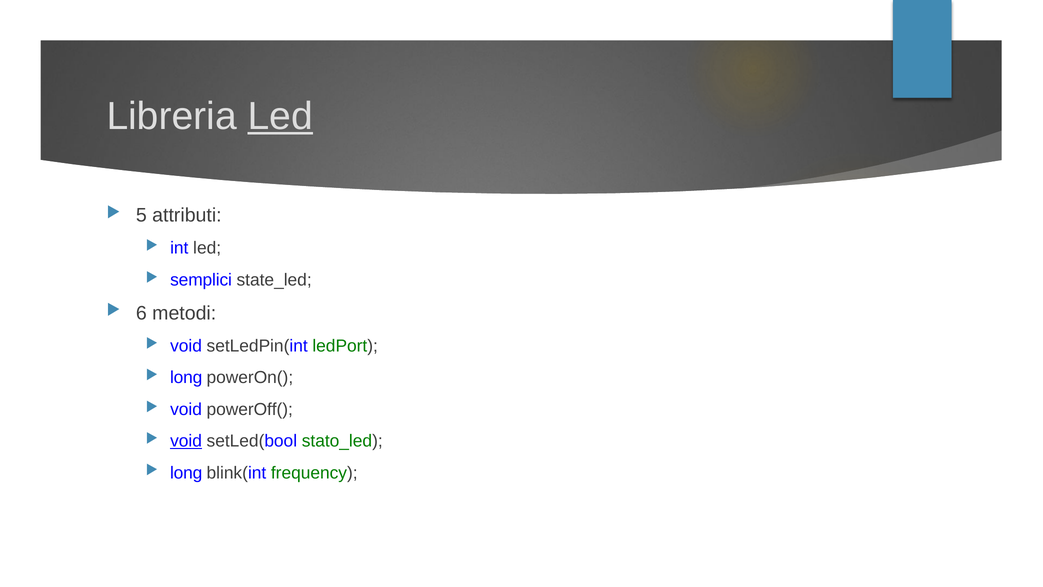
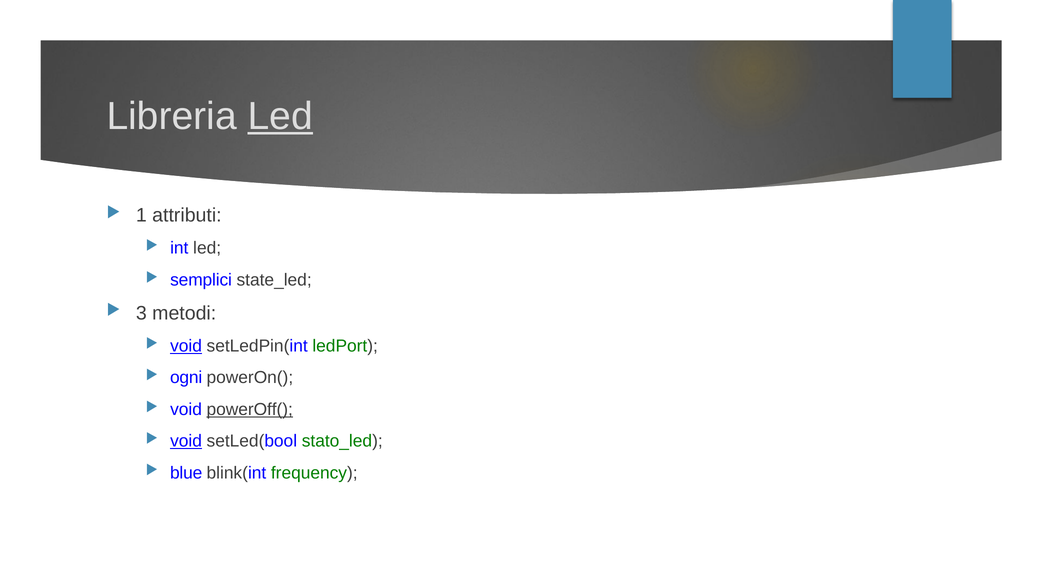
5: 5 -> 1 (141, 215)
6: 6 -> 3 (141, 313)
void underline: none -> present (186, 346)
long: long -> ogni (186, 378)
powerOff( underline: none -> present (250, 409)
long: long -> blue (186, 473)
